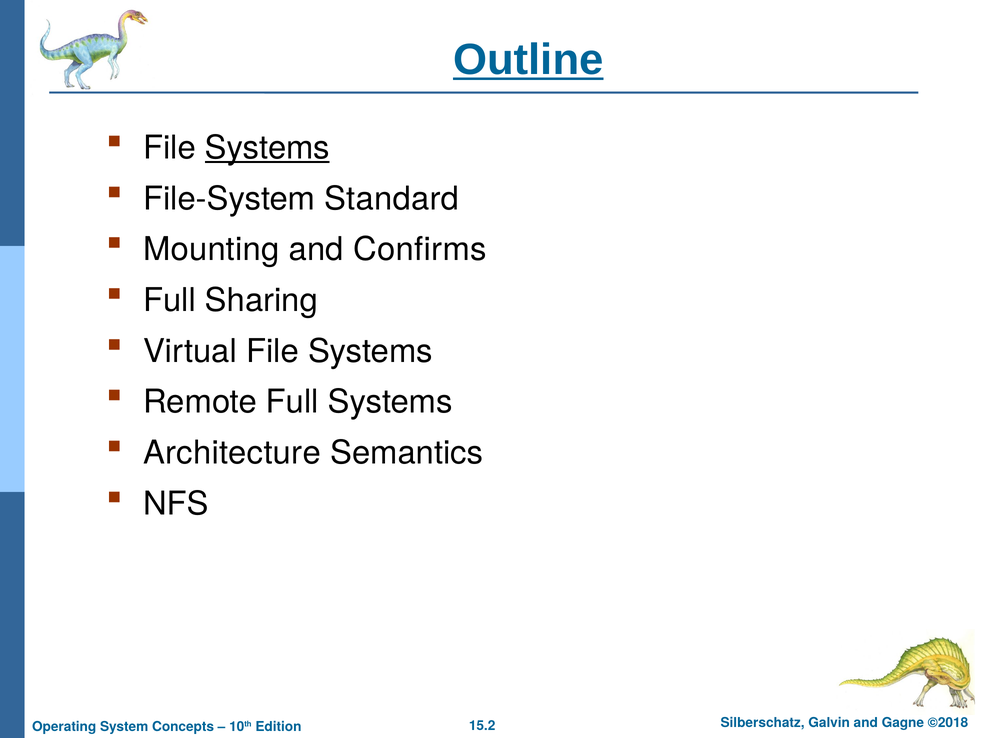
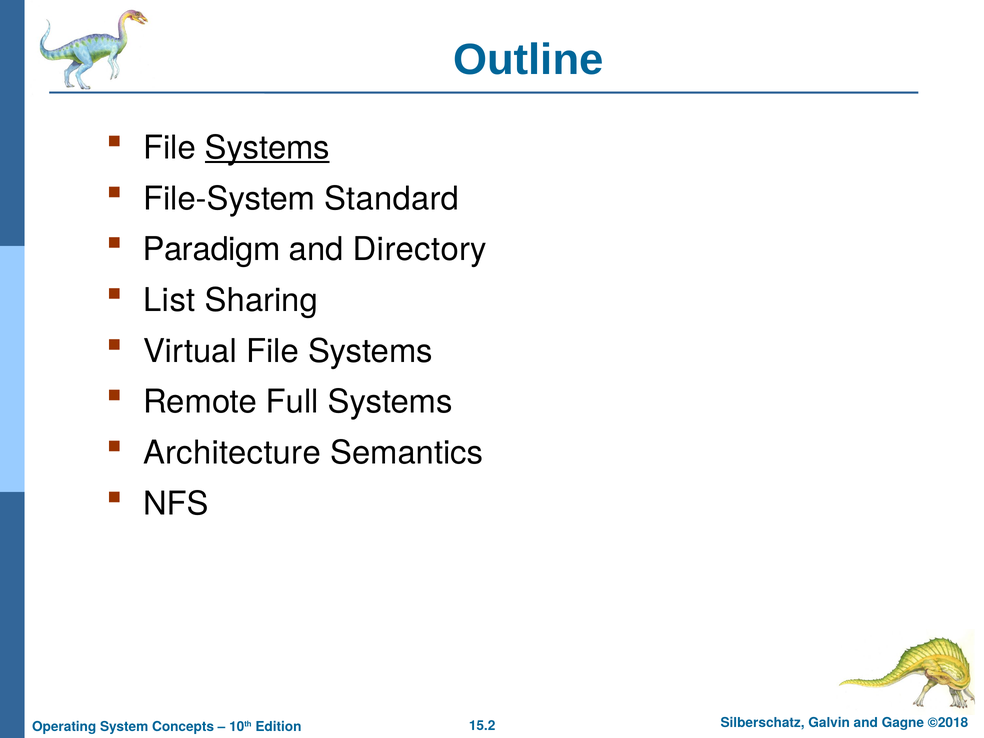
Outline underline: present -> none (528, 60)
Mounting: Mounting -> Paradigm (212, 250)
Confirms: Confirms -> Directory (420, 250)
Full: Full -> List (169, 300)
